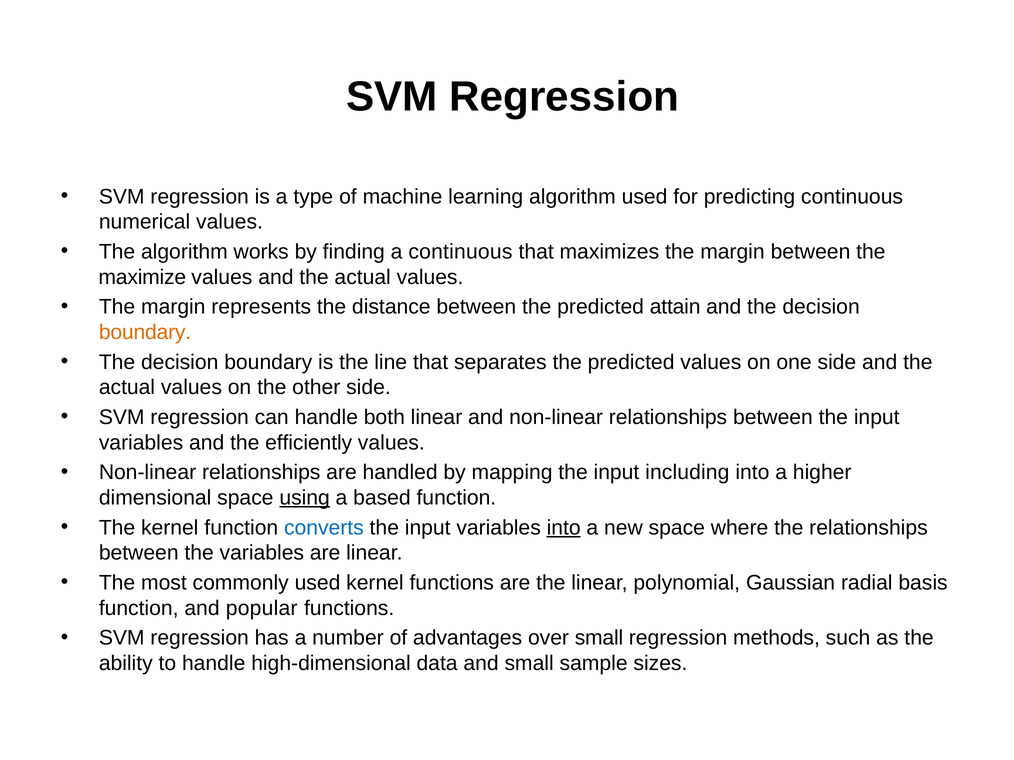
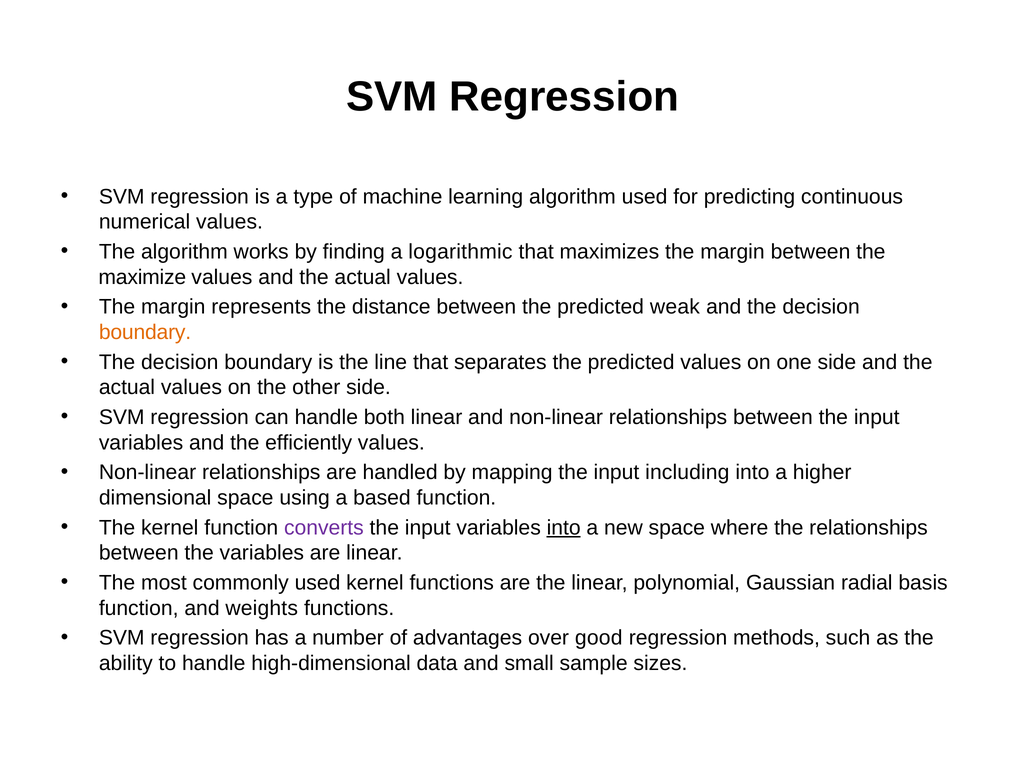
a continuous: continuous -> logarithmic (460, 252)
attain: attain -> weak (675, 307)
using underline: present -> none (305, 498)
converts colour: blue -> purple (324, 528)
popular: popular -> weights (262, 608)
over small: small -> good (599, 638)
